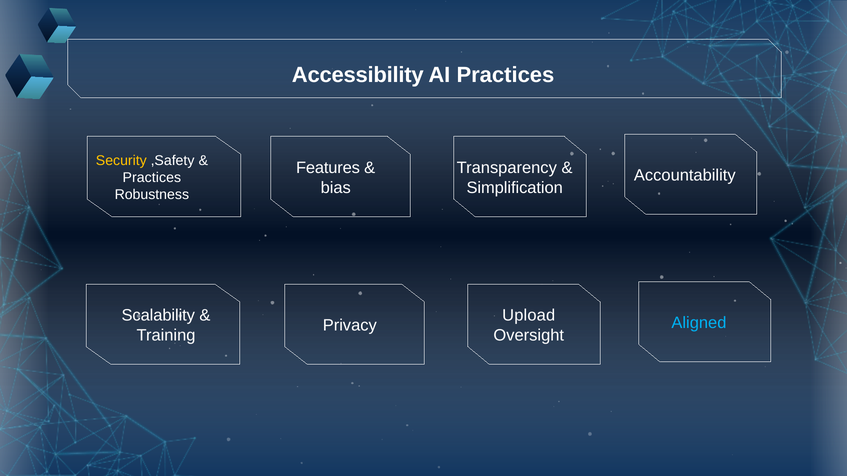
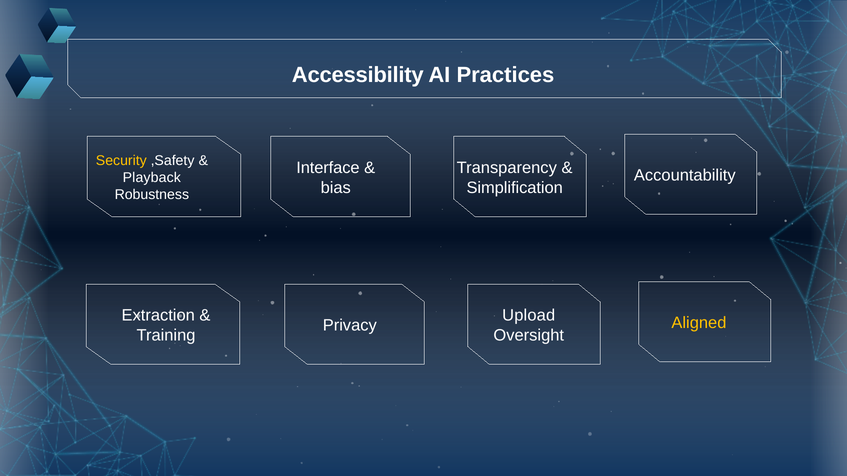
Features: Features -> Interface (328, 168)
Practices: Practices -> Playback (152, 178)
Scalability: Scalability -> Extraction (158, 316)
Aligned colour: light blue -> yellow (699, 323)
